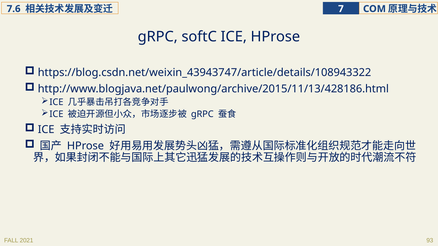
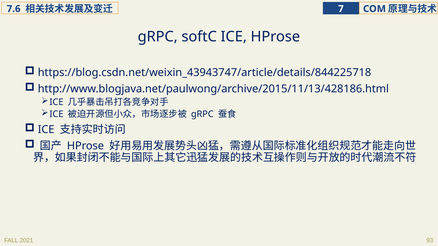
https://blog.csdn.net/weixin_43943747/article/details/108943322: https://blog.csdn.net/weixin_43943747/article/details/108943322 -> https://blog.csdn.net/weixin_43943747/article/details/844225718 (205, 73)
